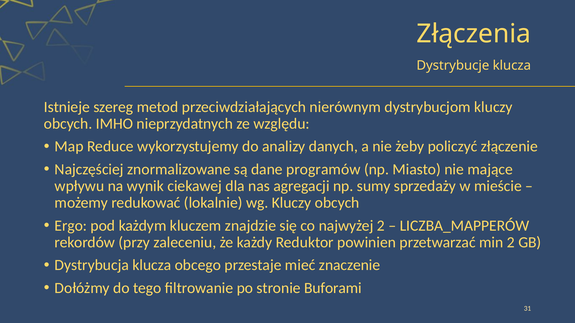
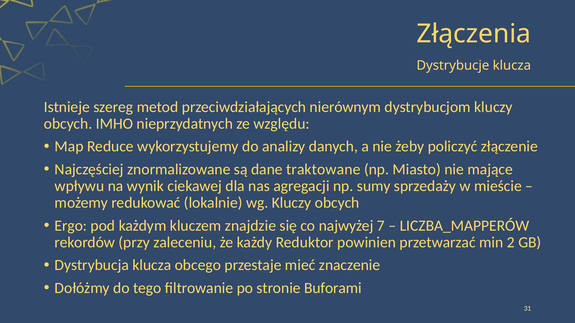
programów: programów -> traktowane (323, 169)
najwyżej 2: 2 -> 7 (381, 226)
